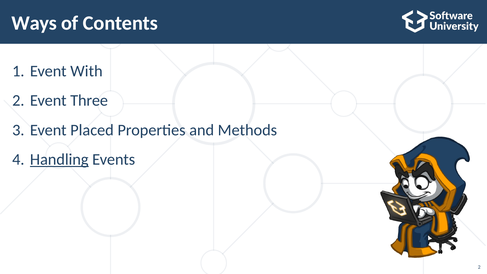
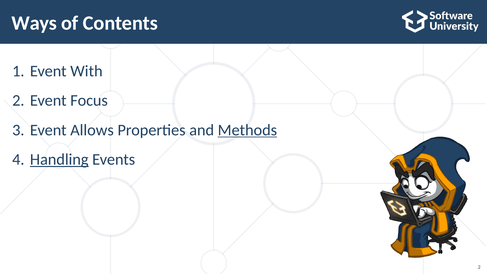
Three: Three -> Focus (89, 101)
Placed: Placed -> Allows (92, 130)
Methods underline: none -> present (247, 130)
